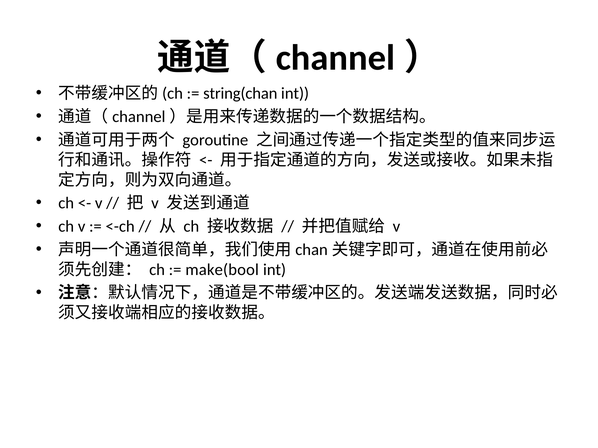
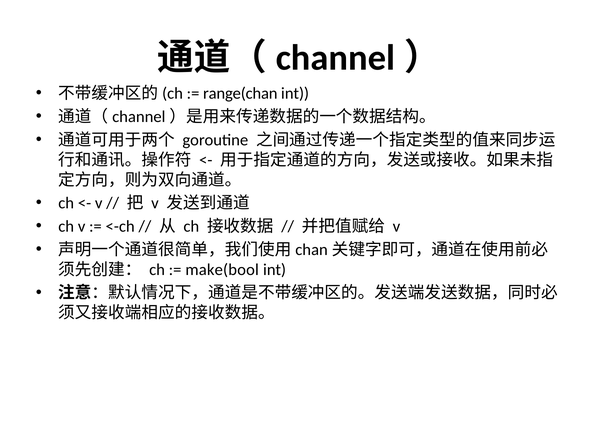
string(chan: string(chan -> range(chan (240, 94)
